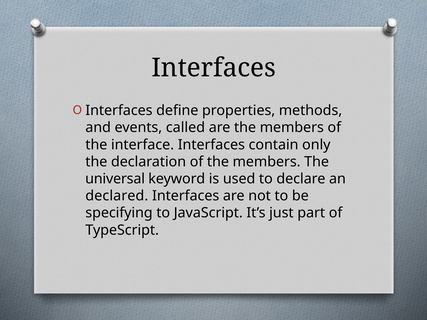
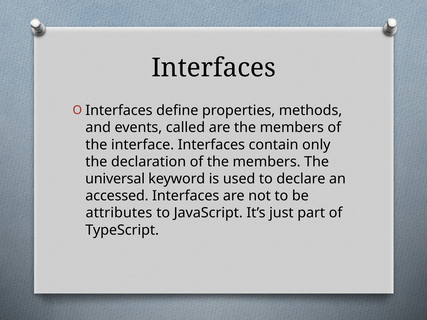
declared: declared -> accessed (117, 196)
specifying: specifying -> attributes (119, 213)
